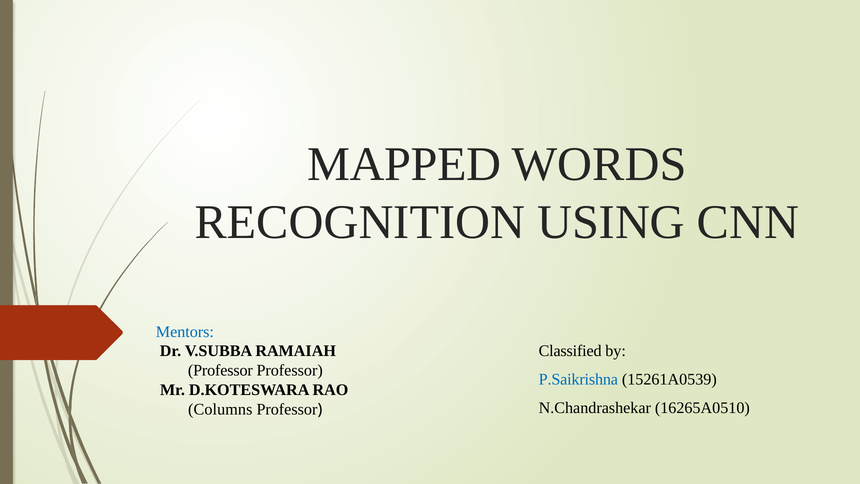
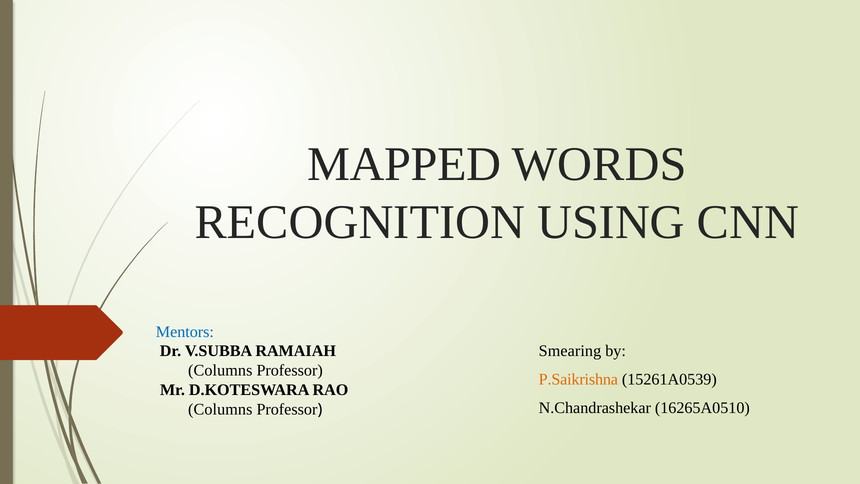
Classified: Classified -> Smearing (570, 351)
Professor: Professor -> Columns (220, 370)
P.Saikrishna colour: blue -> orange (578, 379)
